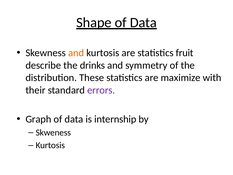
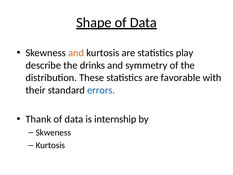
fruit: fruit -> play (185, 53)
maximize: maximize -> favorable (181, 78)
errors colour: purple -> blue (101, 90)
Graph: Graph -> Thank (38, 119)
